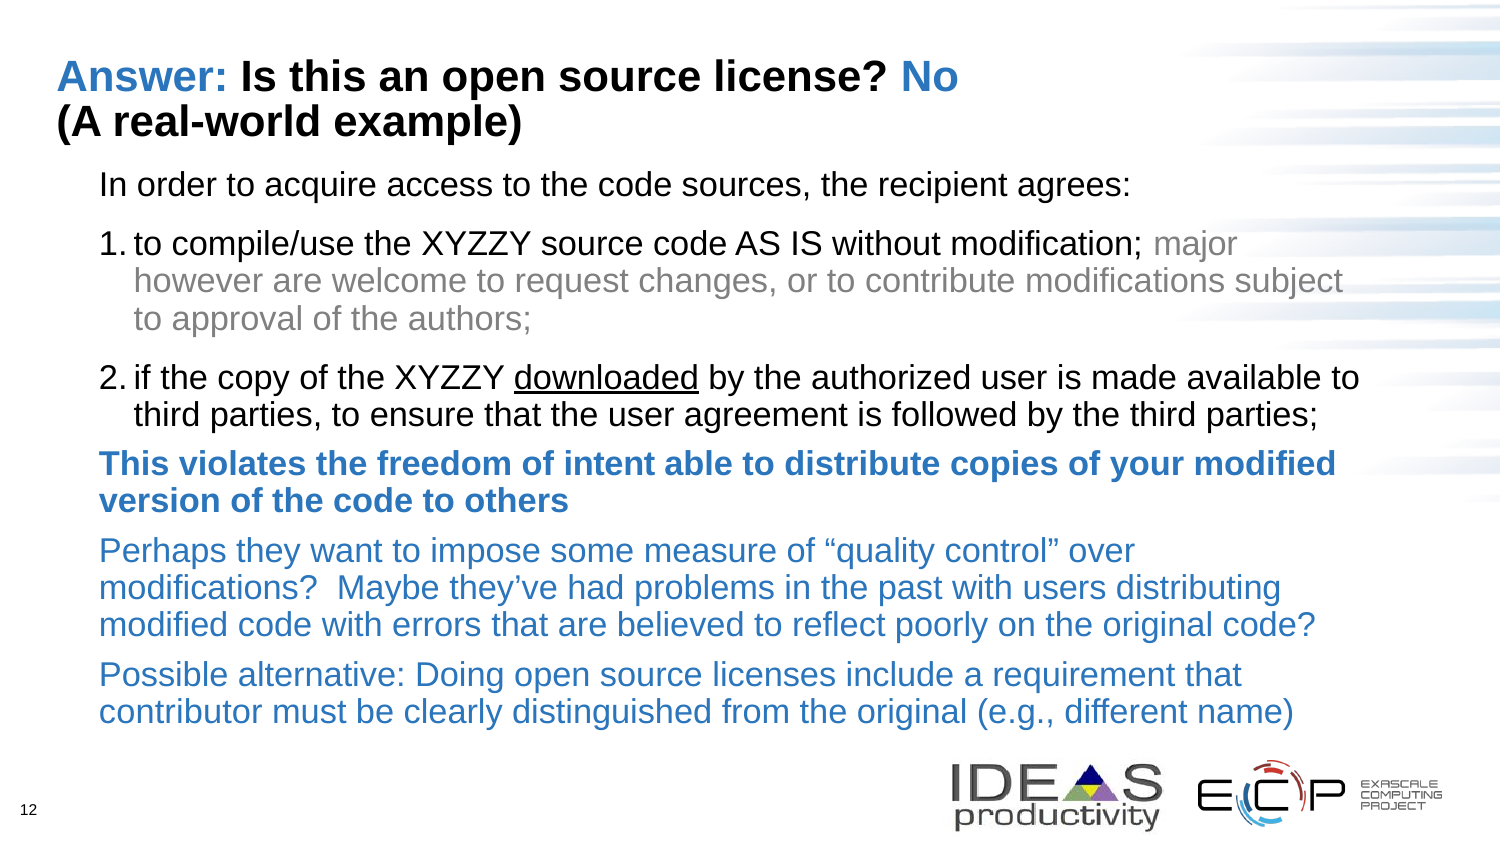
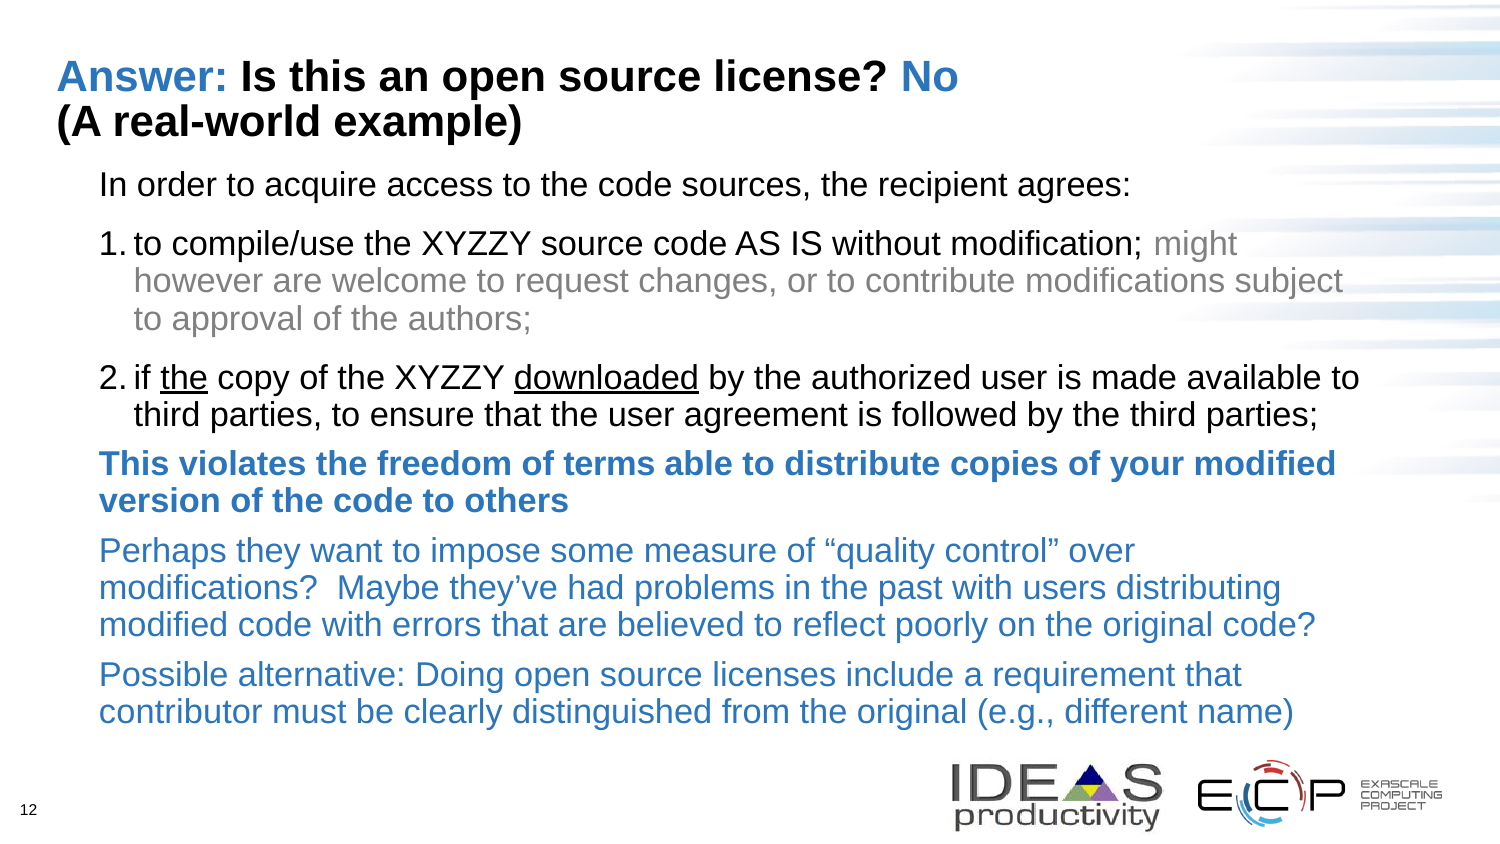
major: major -> might (1196, 244)
the underline: none -> present (184, 378)
intent: intent -> terms (609, 464)
